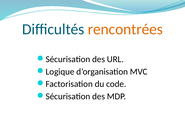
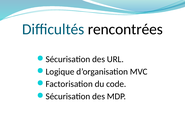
rencontrées colour: orange -> black (125, 29)
